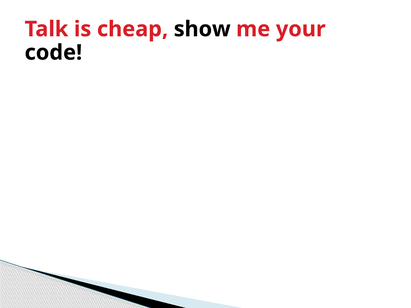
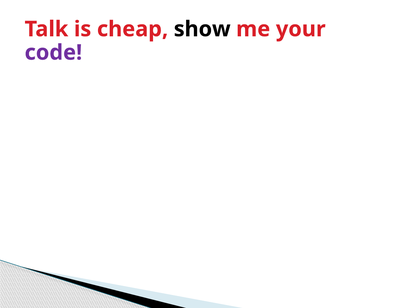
code colour: black -> purple (53, 53)
